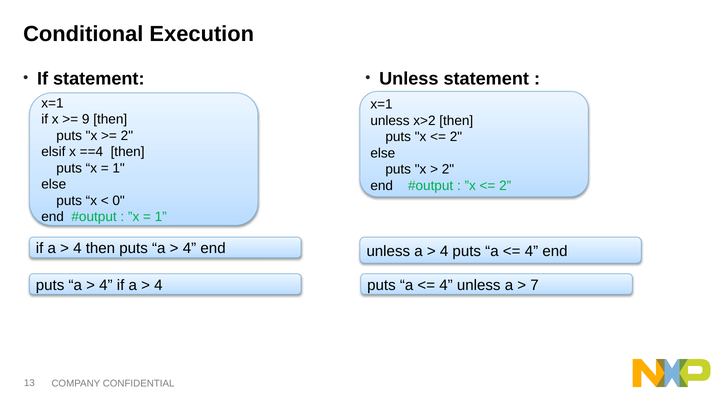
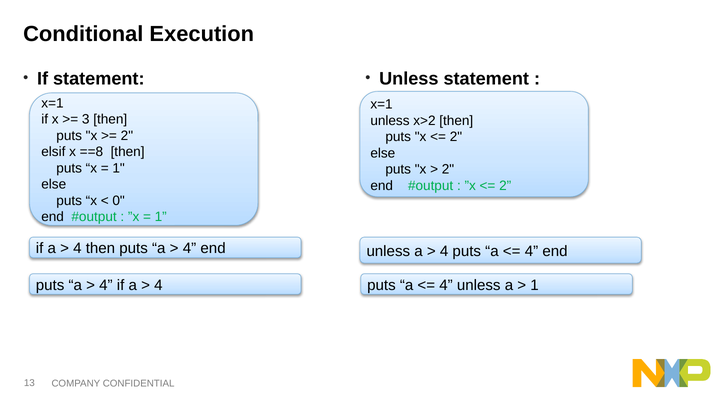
9: 9 -> 3 (86, 119)
==4: ==4 -> ==8 (91, 152)
7: 7 -> 1 (535, 285)
